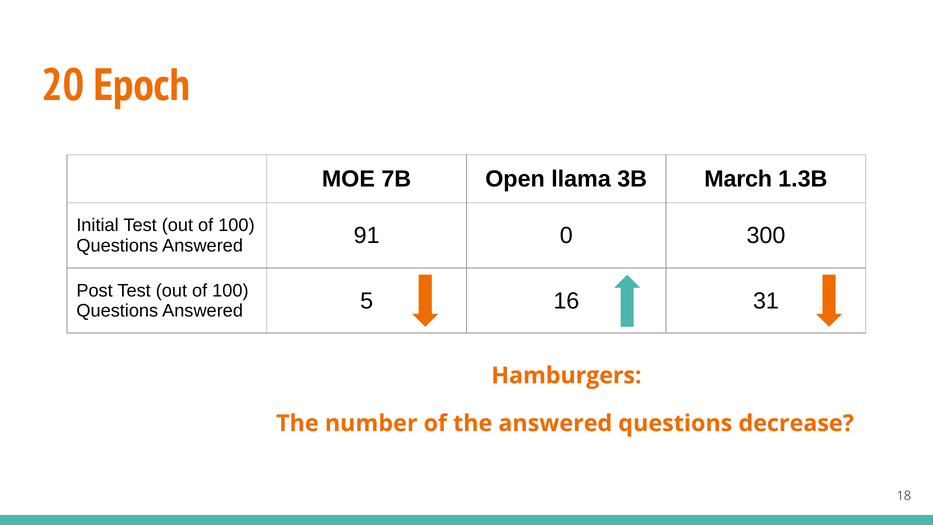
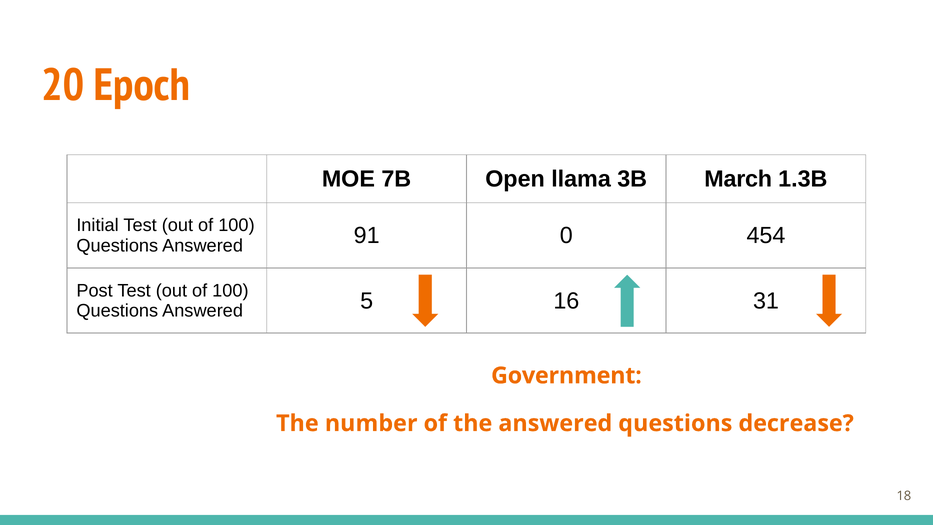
300: 300 -> 454 (766, 236)
Hamburgers: Hamburgers -> Government (566, 376)
